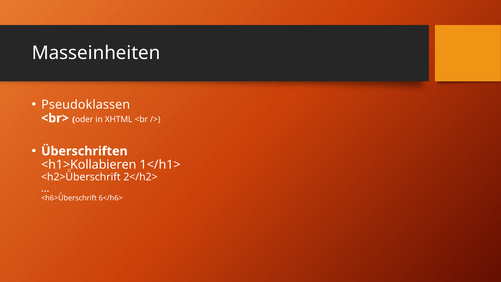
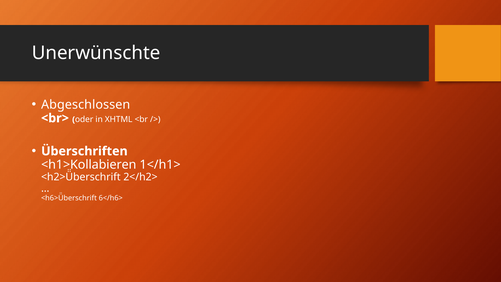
Masseinheiten: Masseinheiten -> Unerwünschte (96, 53)
Pseudoklassen: Pseudoklassen -> Abgeschlossen (86, 105)
